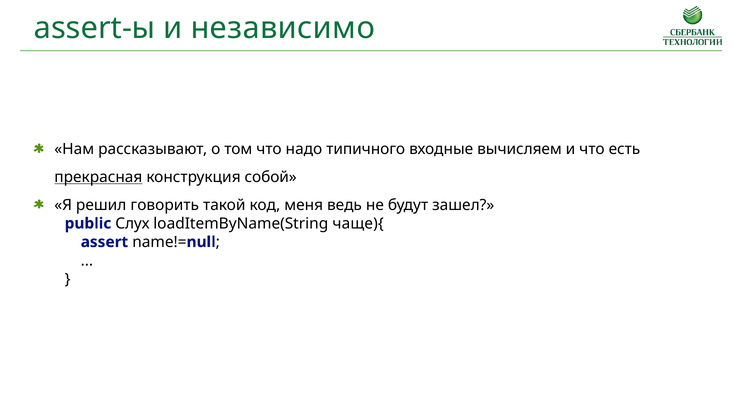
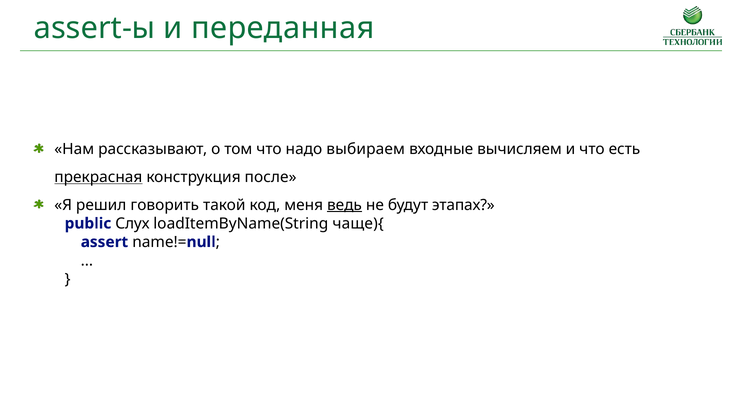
независимо: независимо -> переданная (283, 28)
типичного: типичного -> выбираем (366, 149)
собой: собой -> после (271, 177)
ведь underline: none -> present (344, 205)
зашел: зашел -> этапах (463, 205)
